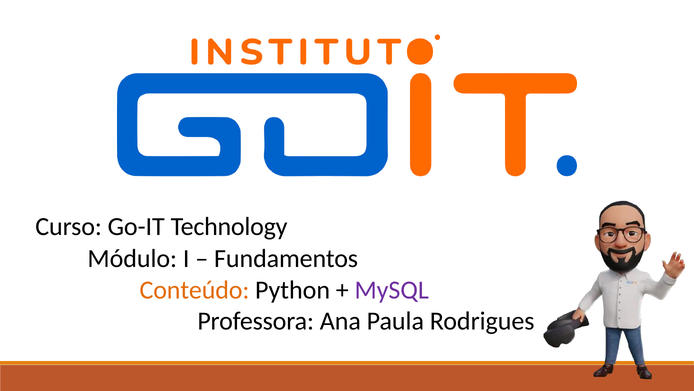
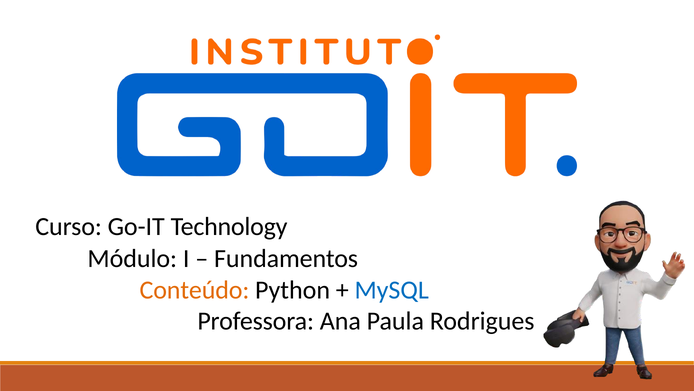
MySQL colour: purple -> blue (392, 290)
